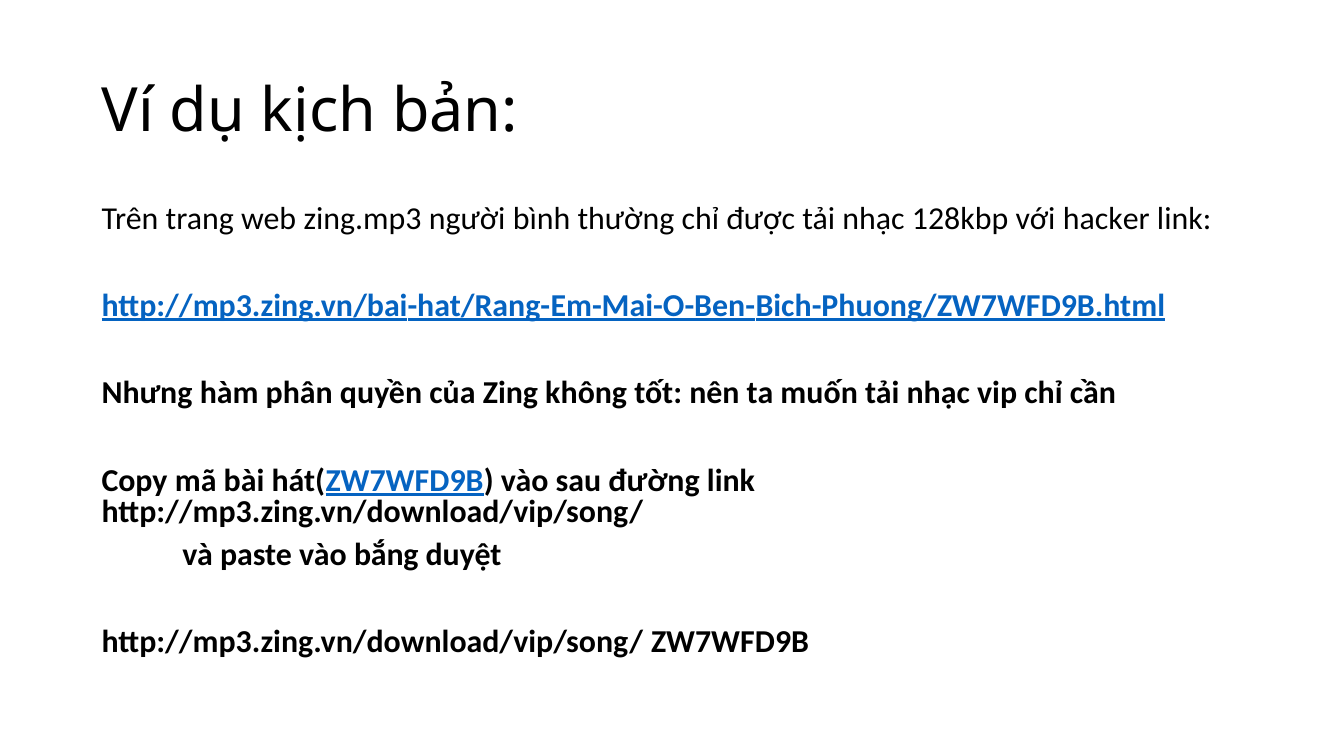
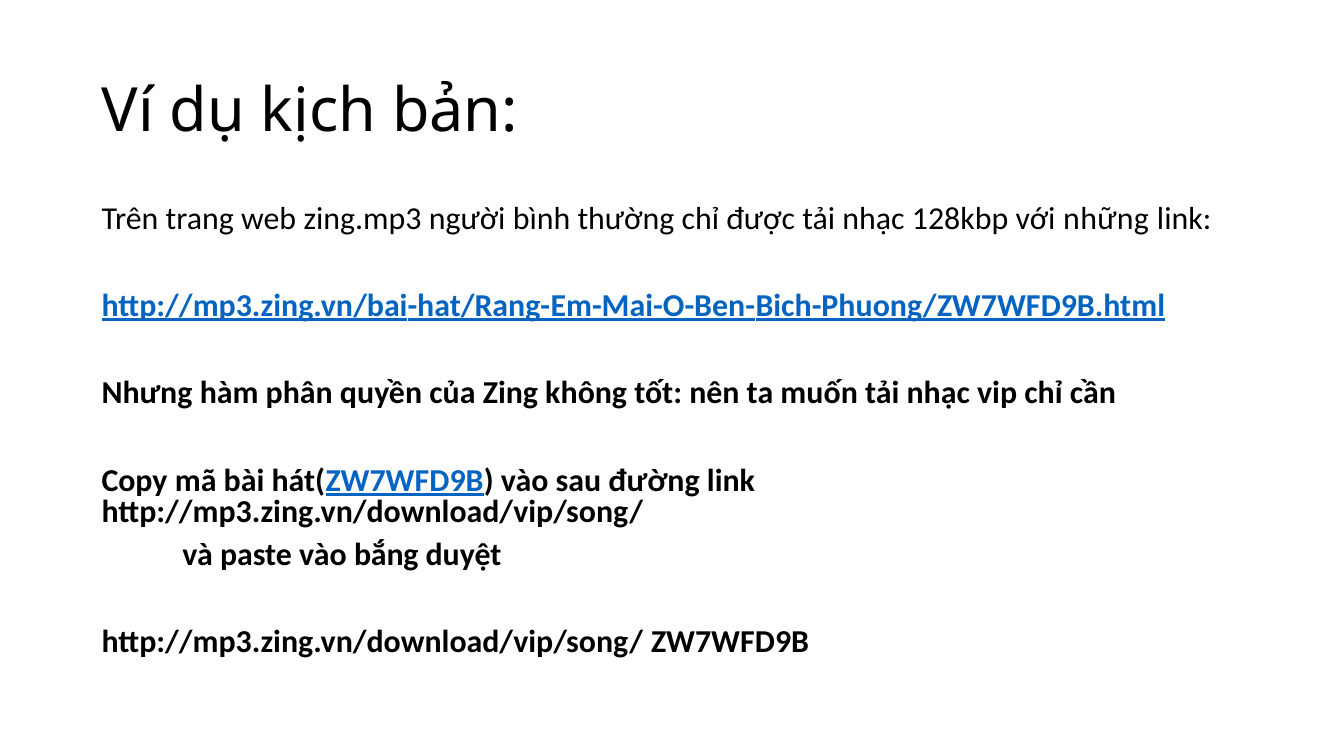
hacker: hacker -> những (1106, 219)
